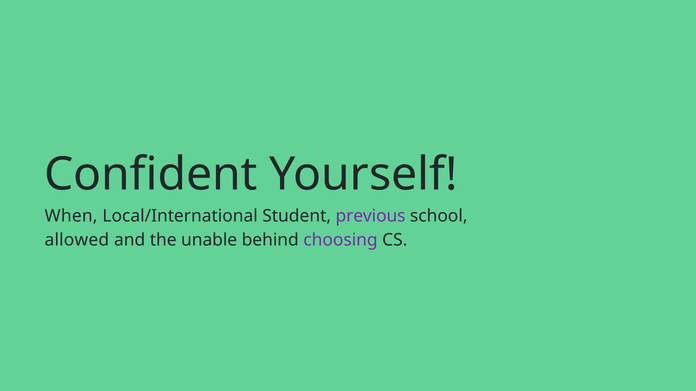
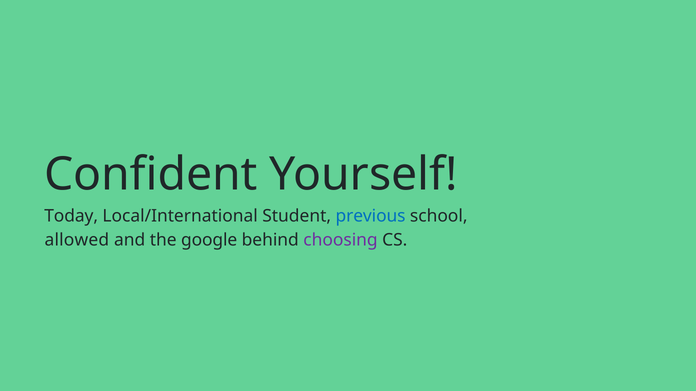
When: When -> Today (71, 216)
previous colour: purple -> blue (371, 216)
unable: unable -> google (209, 240)
